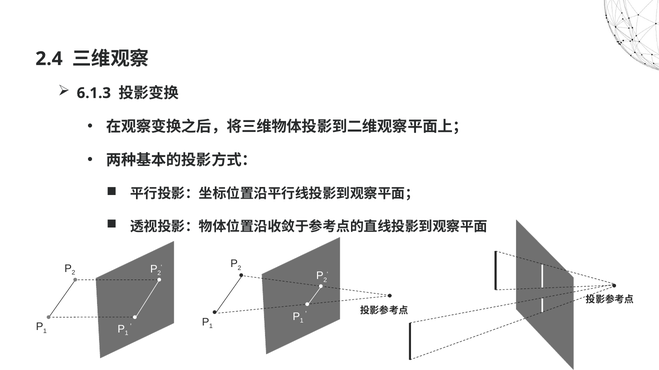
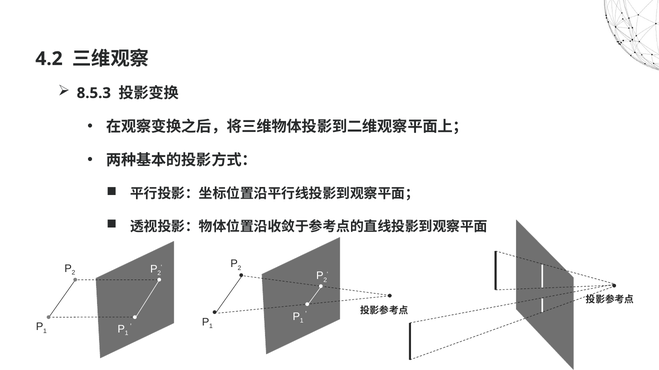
2.4: 2.4 -> 4.2 (49, 59)
6.1.3: 6.1.3 -> 8.5.3 (94, 93)
